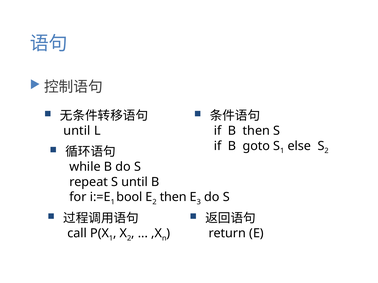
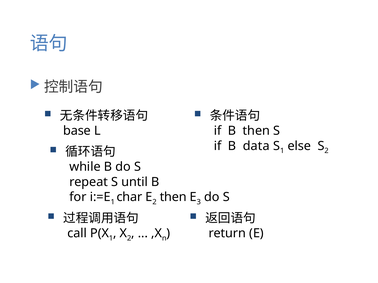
until: until -> base (77, 131)
goto: goto -> data (256, 146)
bool: bool -> char (129, 197)
